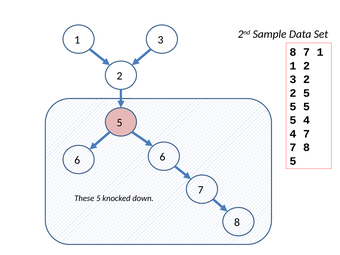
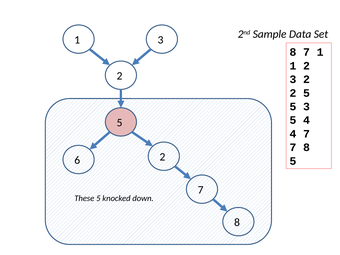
5: 5 -> 3 (307, 107)
6 6: 6 -> 2 (162, 157)
